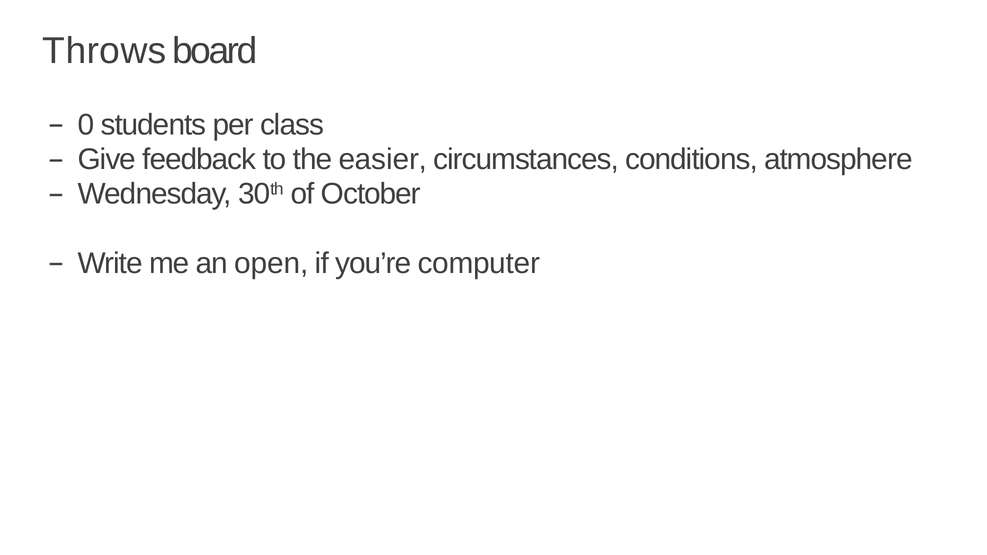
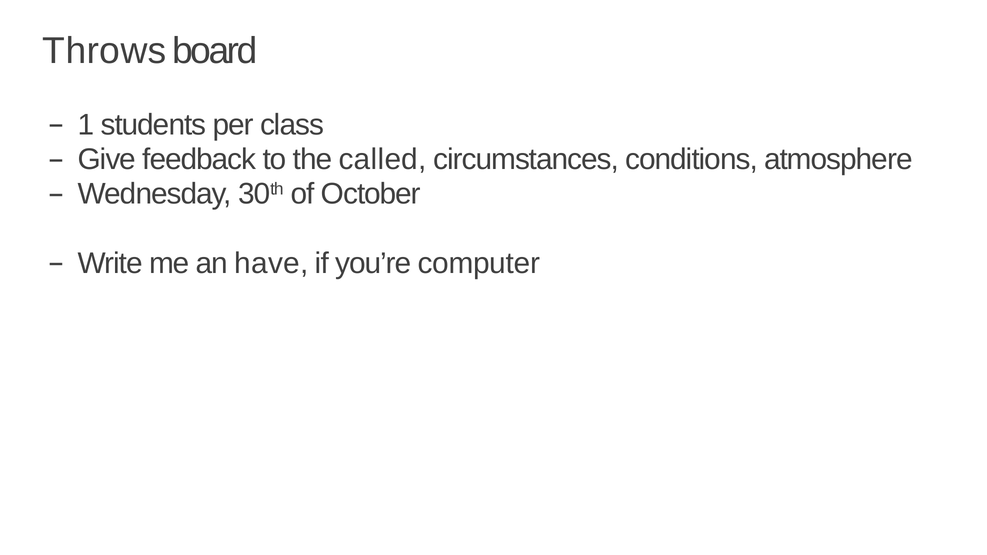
0: 0 -> 1 (86, 125)
easier: easier -> called (383, 159)
open: open -> have (271, 263)
